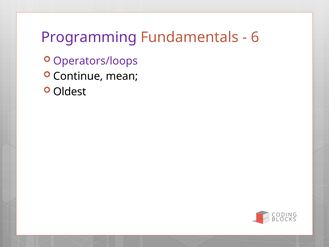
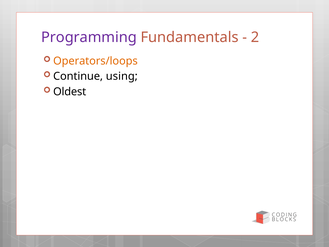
6: 6 -> 2 (255, 37)
Operators/loops colour: purple -> orange (95, 61)
mean: mean -> using (122, 76)
